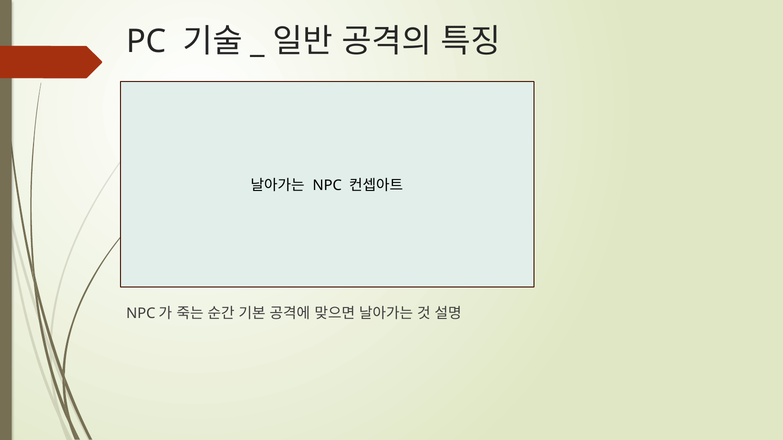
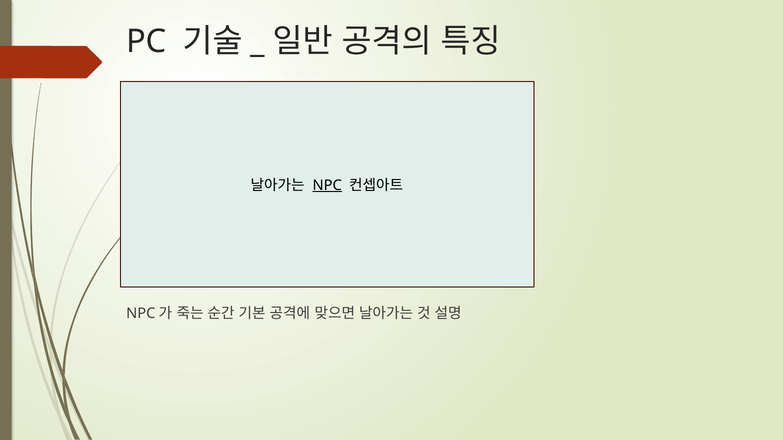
NPC underline: none -> present (327, 185)
